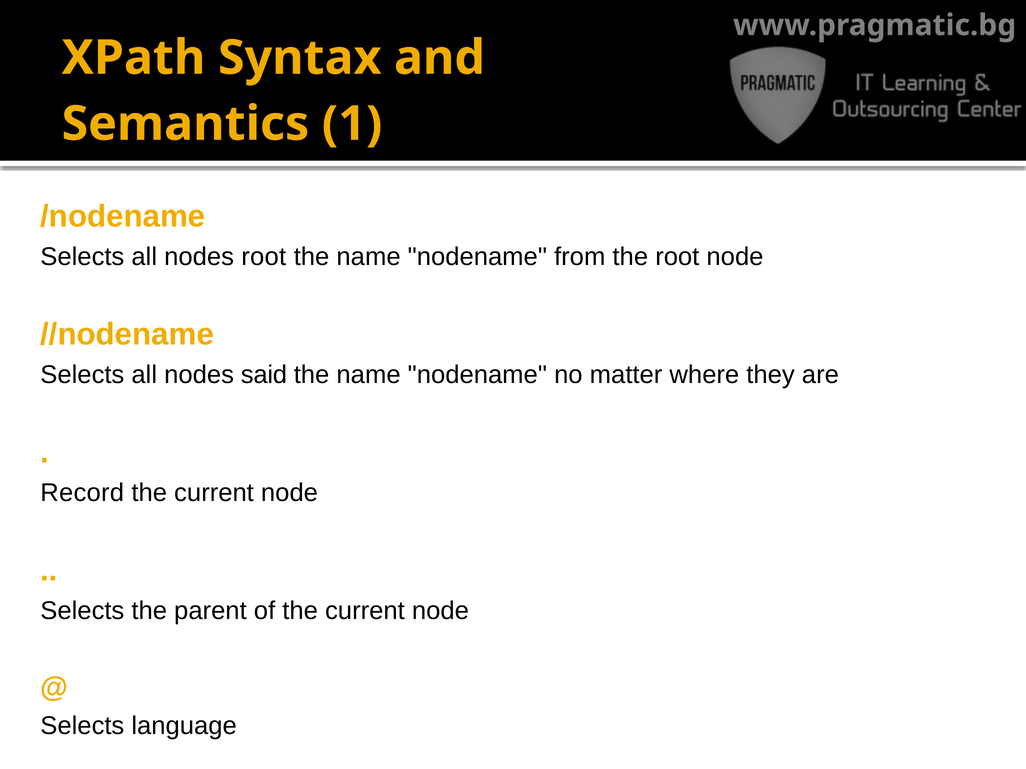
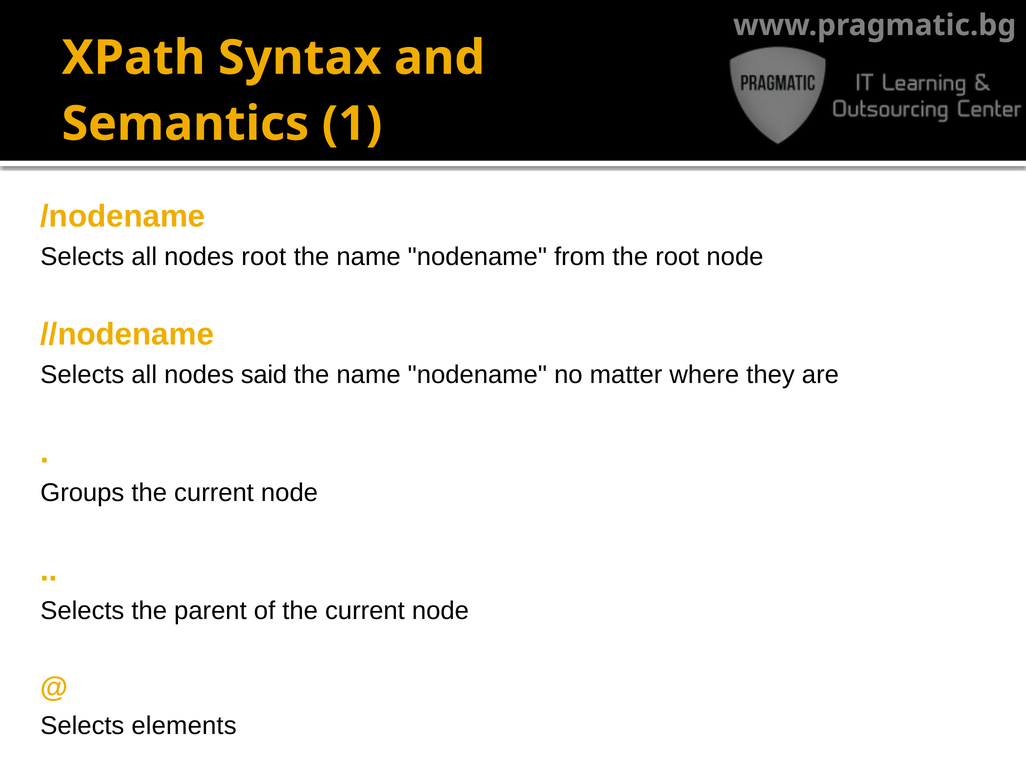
Record: Record -> Groups (82, 493)
language: language -> elements (184, 726)
